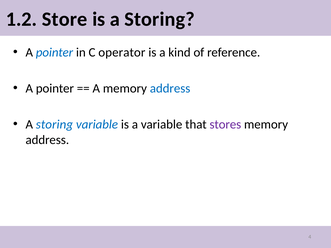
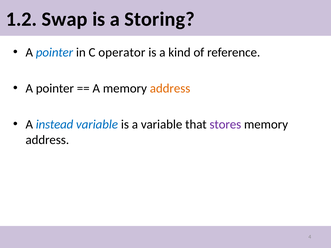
Store: Store -> Swap (65, 19)
address colour: blue -> orange (170, 88)
storing: storing -> instead (55, 125)
